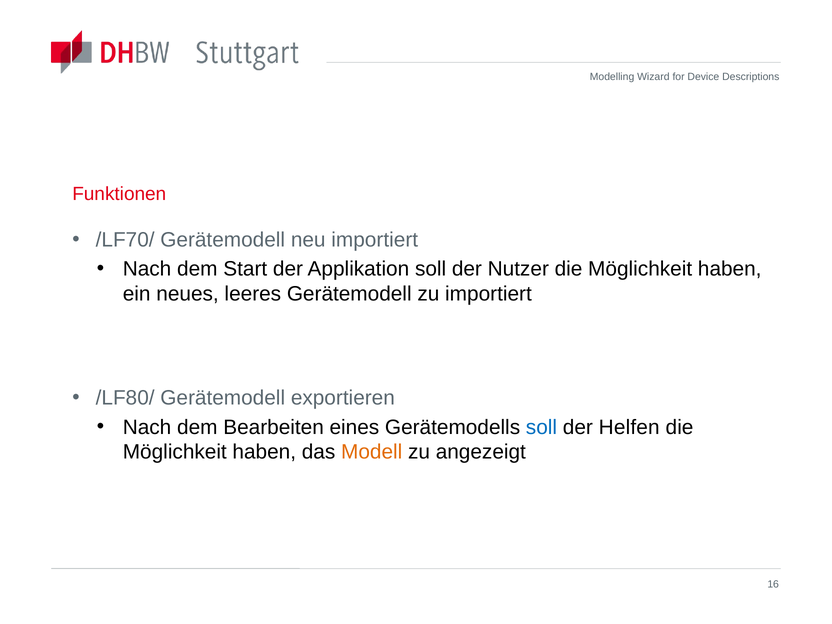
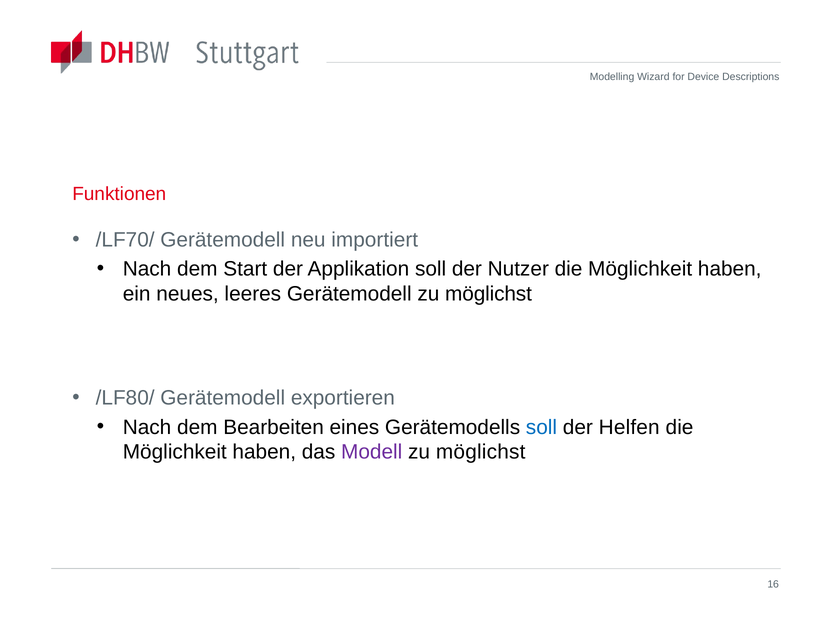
Gerätemodell zu importiert: importiert -> möglichst (489, 294)
Modell colour: orange -> purple (372, 452)
angezeigt: angezeigt -> möglichst (481, 452)
